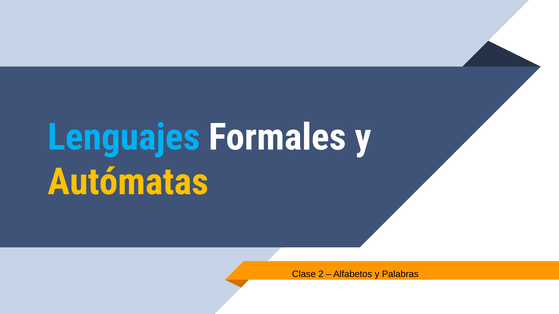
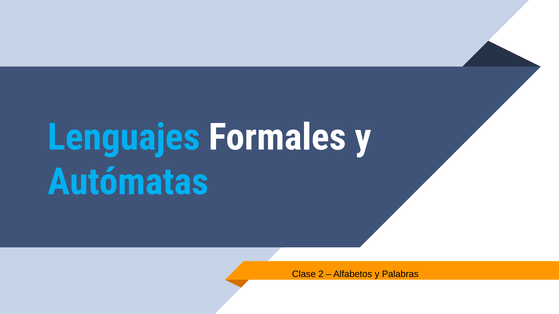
Autómatas colour: yellow -> light blue (128, 182)
